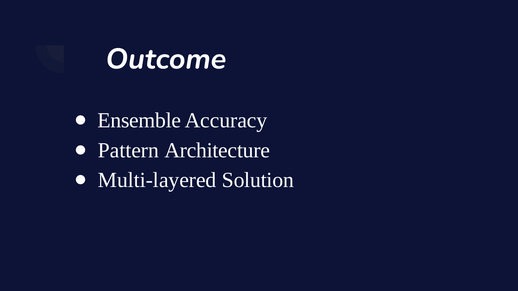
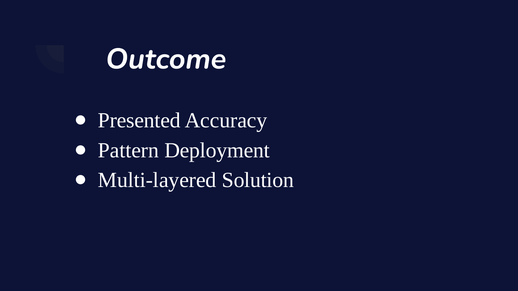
Ensemble: Ensemble -> Presented (139, 121)
Architecture: Architecture -> Deployment (217, 150)
